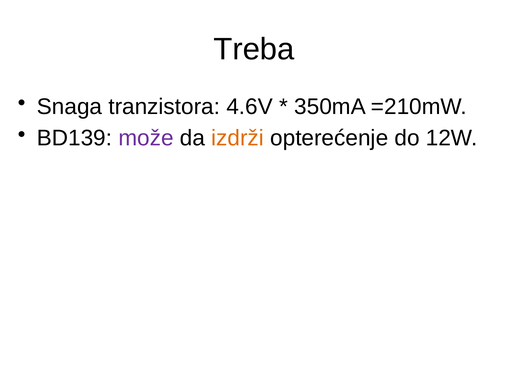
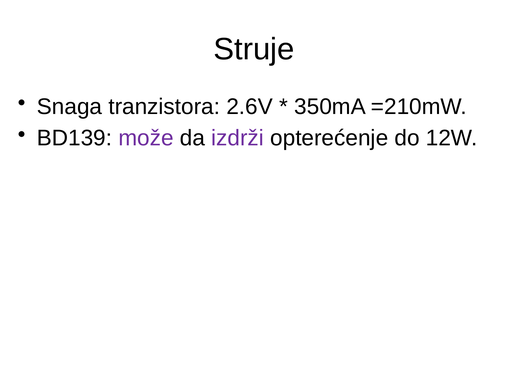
Treba: Treba -> Struje (254, 49)
4.6V: 4.6V -> 2.6V (250, 107)
izdrži colour: orange -> purple (238, 138)
